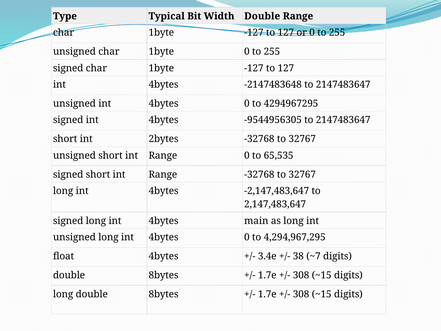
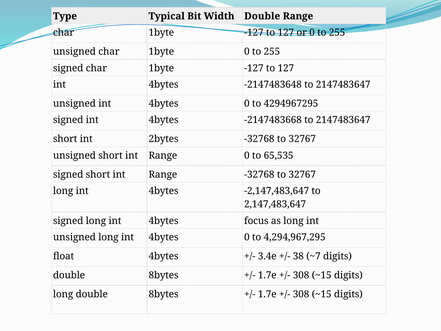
-9544956305: -9544956305 -> -2147483668 (273, 120)
main: main -> focus (256, 221)
